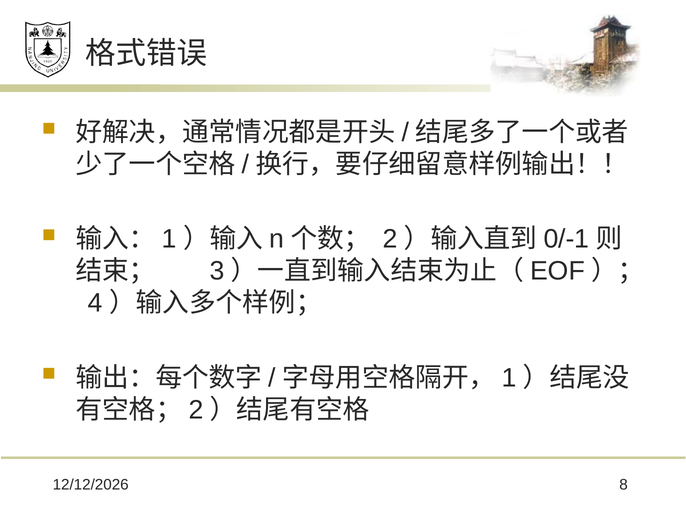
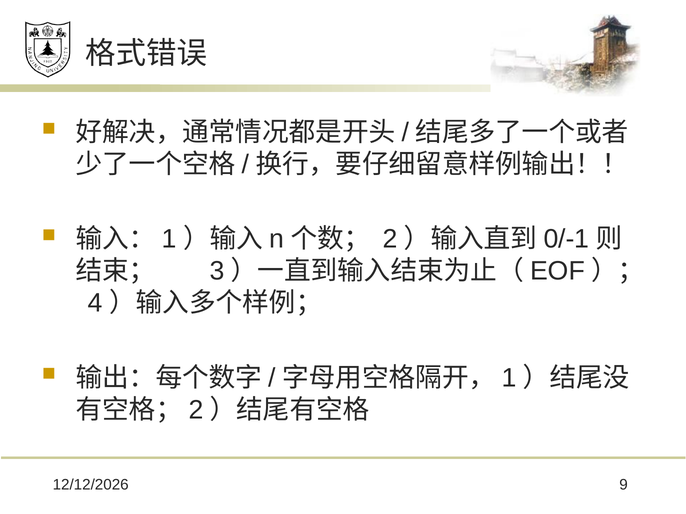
8: 8 -> 9 (624, 485)
